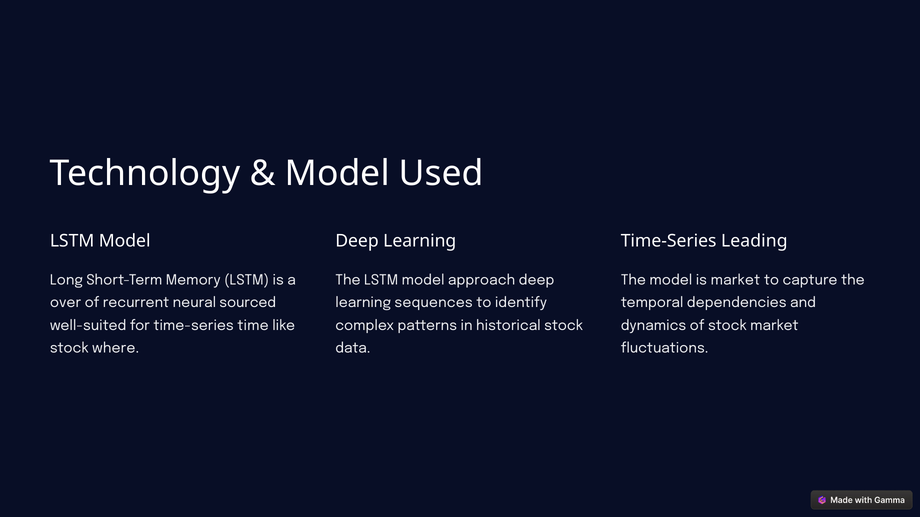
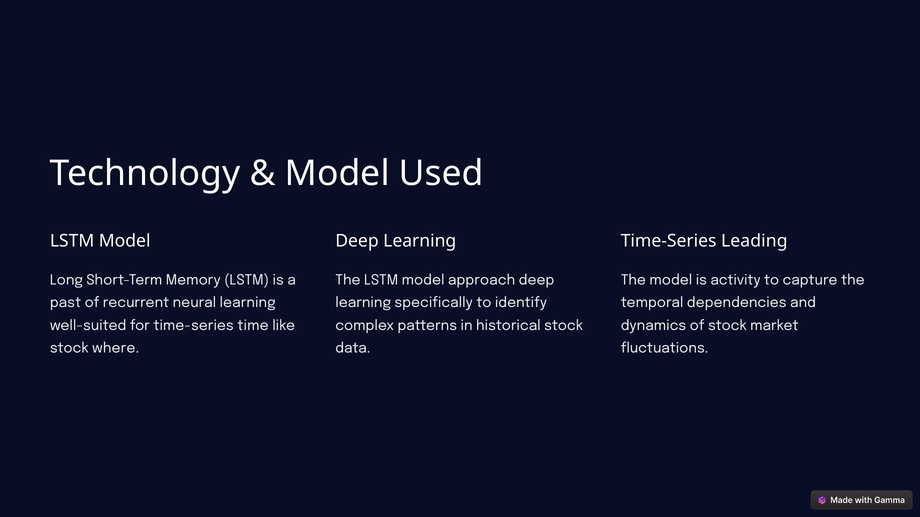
is market: market -> activity (736, 280)
over: over -> past (66, 303)
neural sourced: sourced -> learning (248, 303)
sequences: sequences -> specifically (434, 303)
